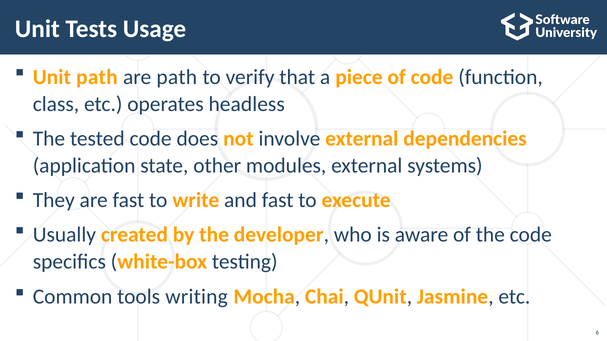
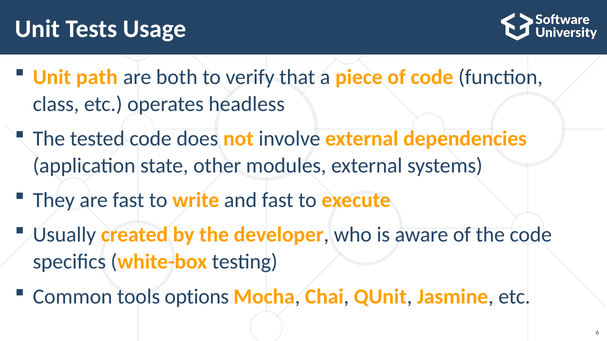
are path: path -> both (177, 77)
writing: writing -> options (197, 297)
